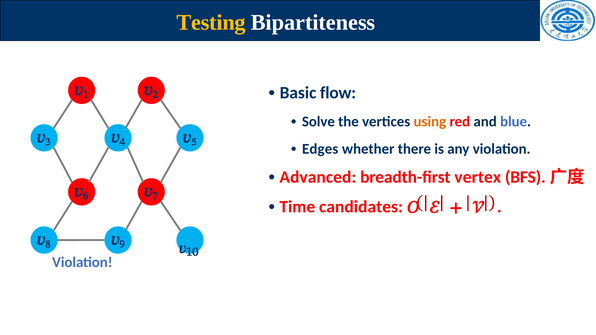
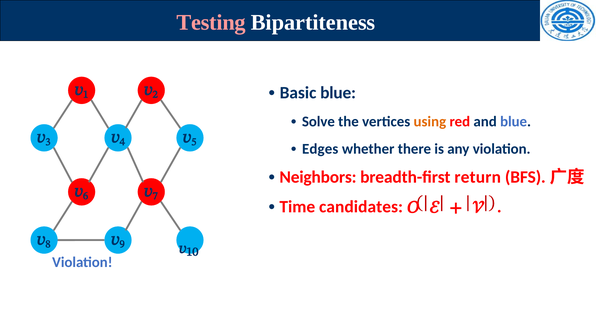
Testing colour: yellow -> pink (211, 22)
Basic flow: flow -> blue (338, 93)
Advanced: Advanced -> Neighbors (318, 177)
vertex: vertex -> return (478, 177)
